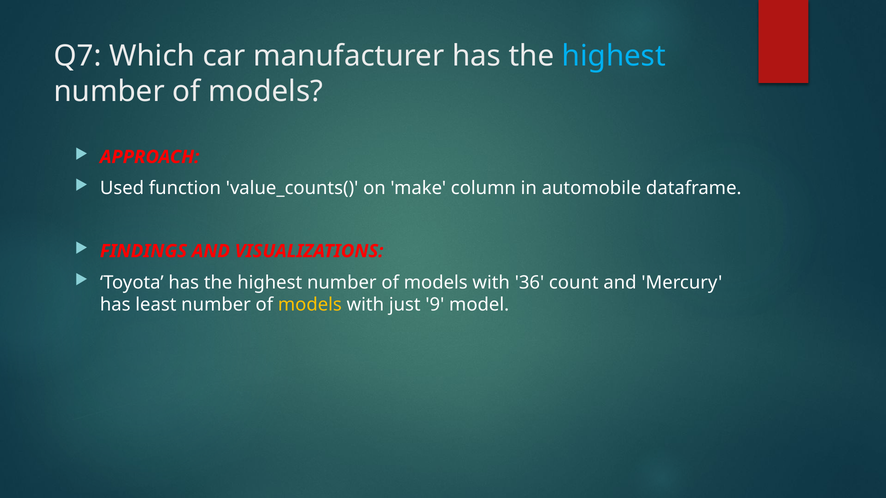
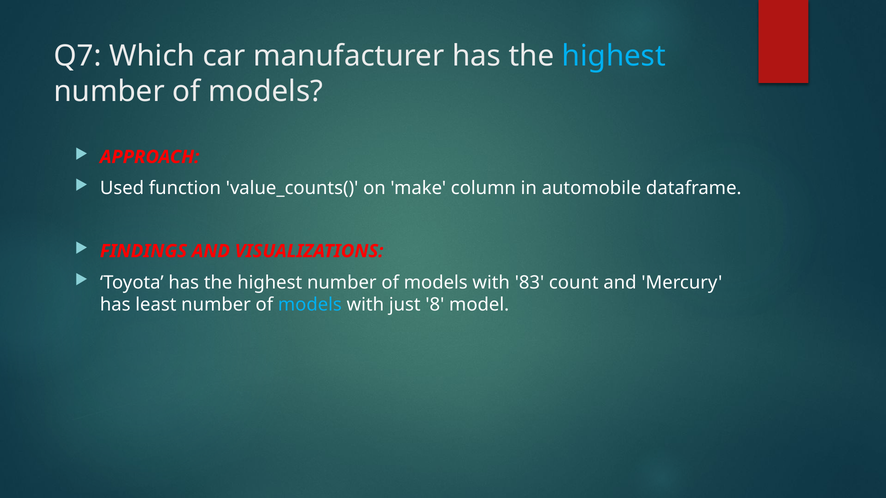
36: 36 -> 83 (529, 283)
models colour: yellow -> light blue (310, 305)
9: 9 -> 8 (435, 305)
